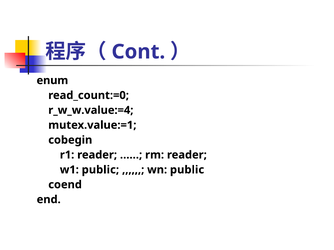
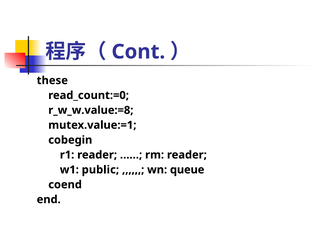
enum: enum -> these (52, 81)
r_w_w.value:=4: r_w_w.value:=4 -> r_w_w.value:=8 (91, 110)
wn public: public -> queue (187, 170)
